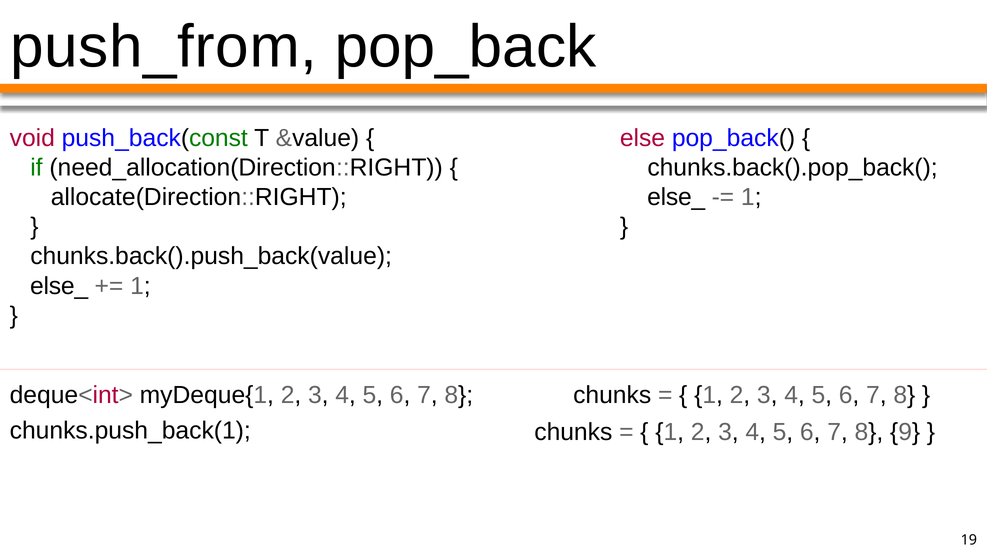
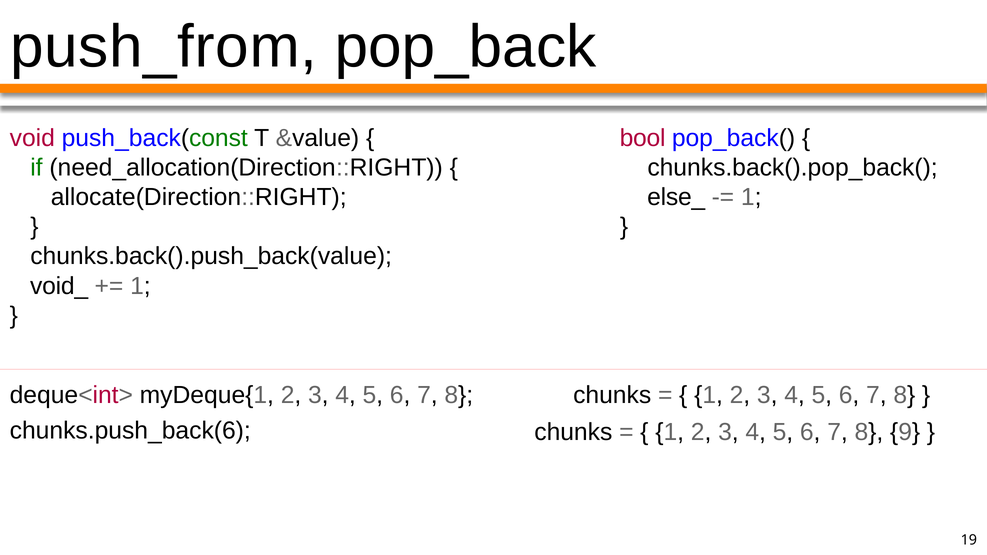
else: else -> bool (643, 138)
else_: else_ -> void_ (59, 286)
chunks.push_back(1: chunks.push_back(1 -> chunks.push_back(6 (130, 431)
